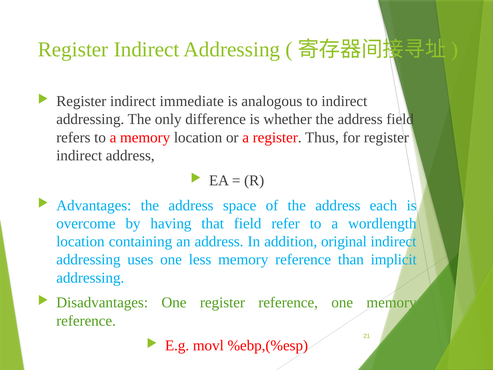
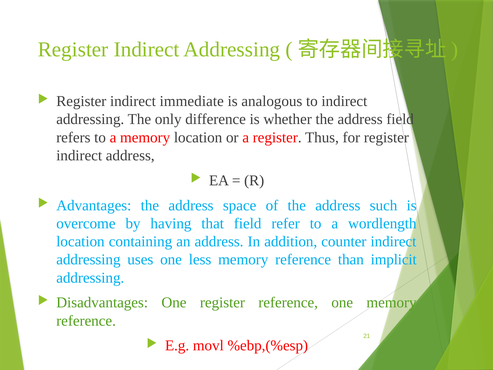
each: each -> such (384, 205)
original: original -> counter (344, 241)
